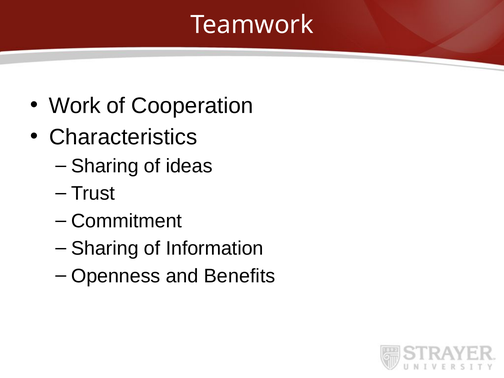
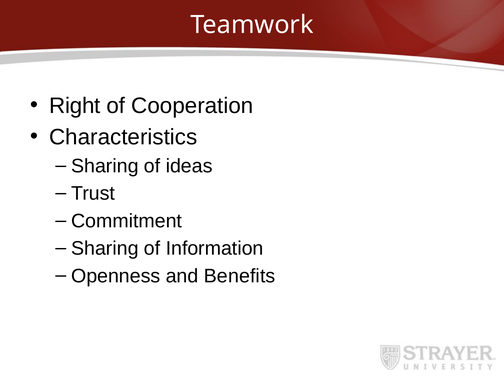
Work: Work -> Right (75, 106)
